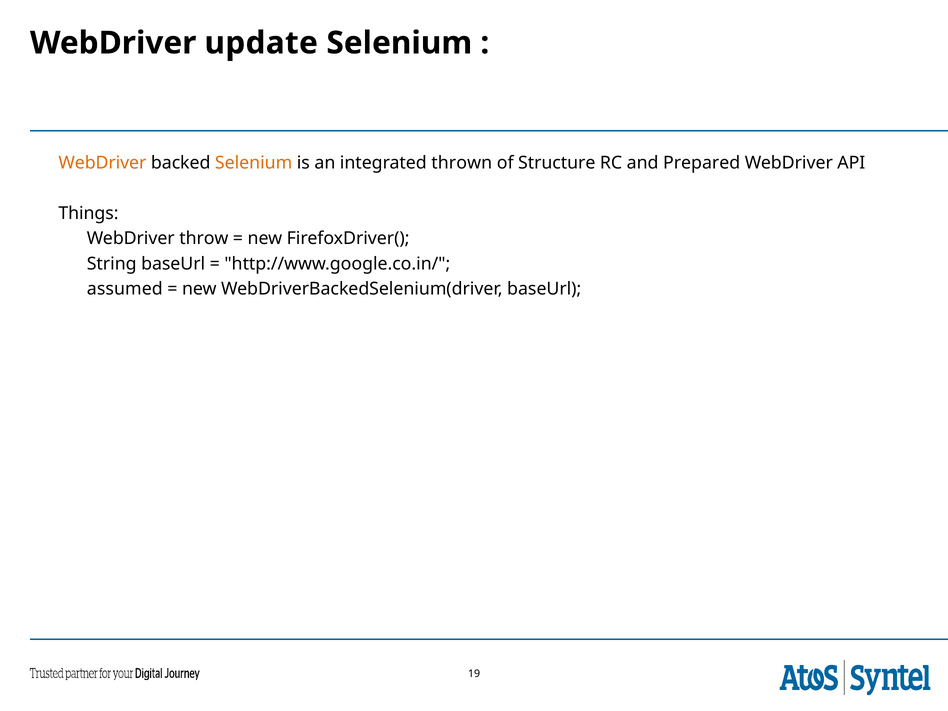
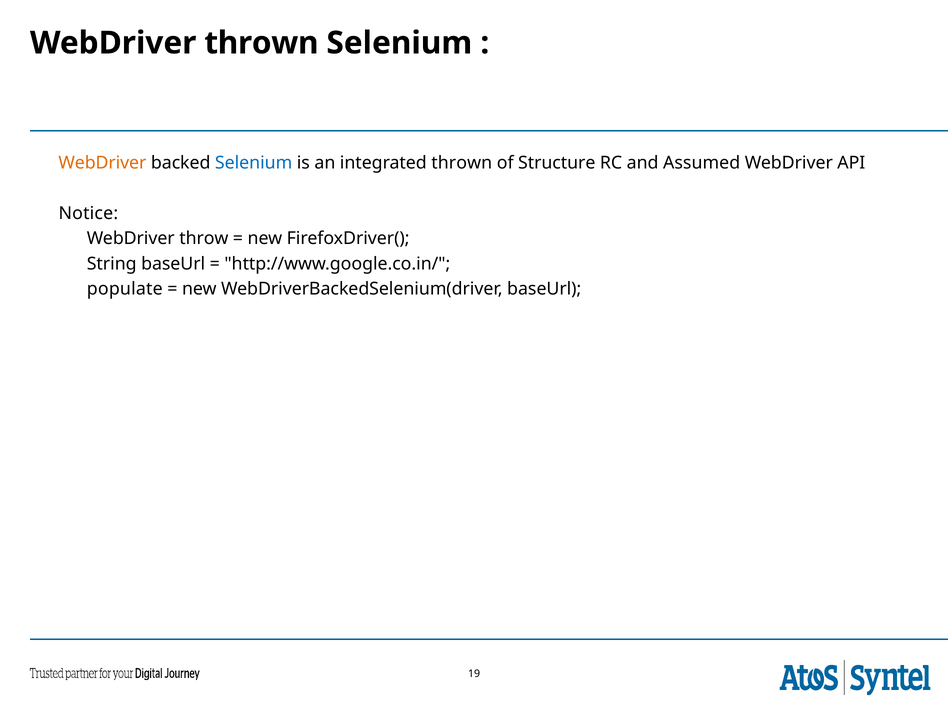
WebDriver update: update -> thrown (261, 43)
Selenium colour: orange -> blue (254, 163)
Prepared: Prepared -> Assumed (702, 163)
Things: Things -> Notice (88, 213)
assumed: assumed -> populate (125, 289)
